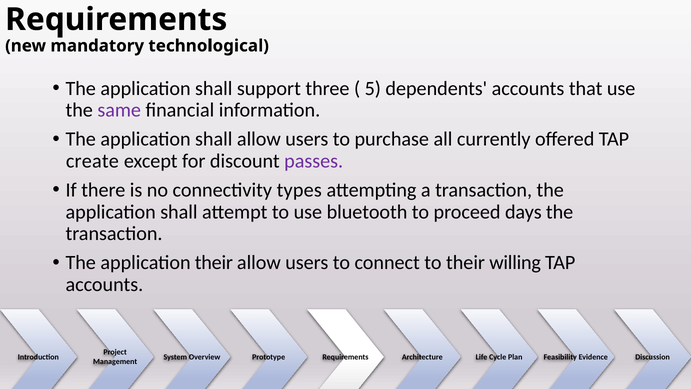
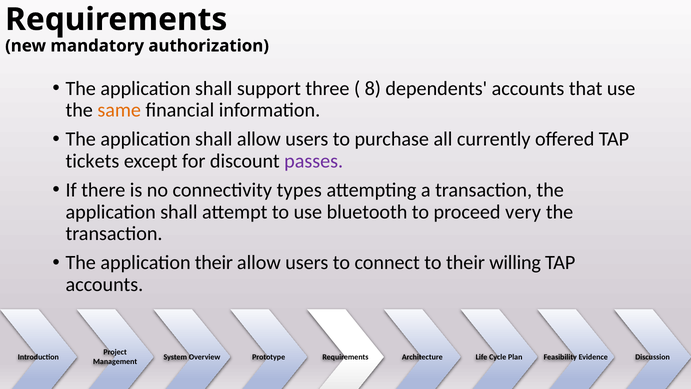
technological: technological -> authorization (209, 46)
5: 5 -> 8 (373, 88)
same colour: purple -> orange (119, 110)
create: create -> tickets (92, 161)
days: days -> very (523, 212)
